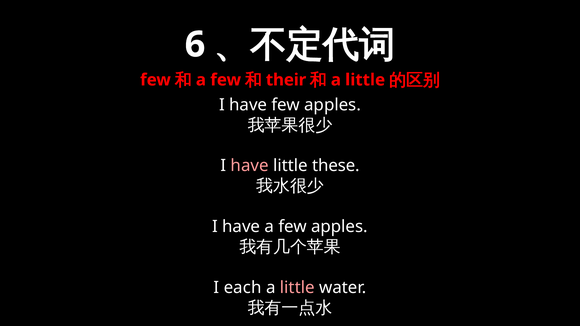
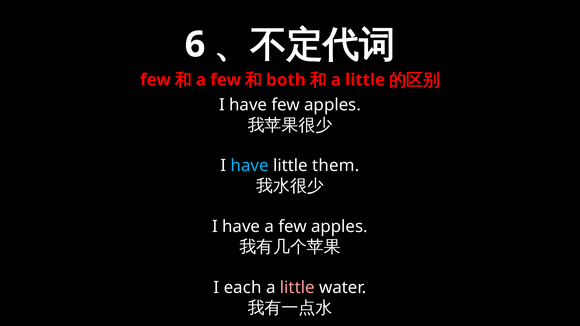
their: their -> both (286, 80)
have colour: pink -> light blue (250, 166)
these: these -> them (336, 166)
